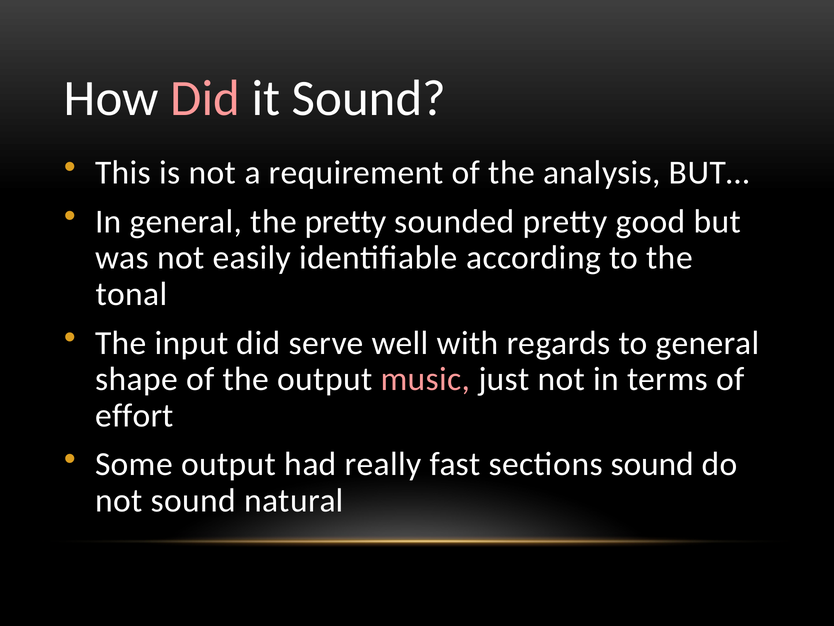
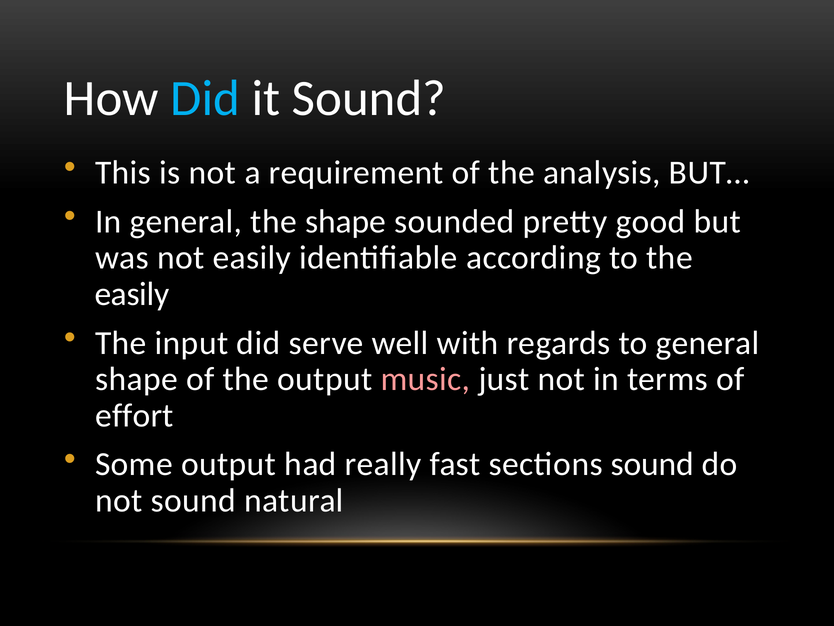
Did colour: pink -> light blue (205, 98)
the pretty: pretty -> shape (346, 221)
tonal: tonal -> easily (132, 294)
